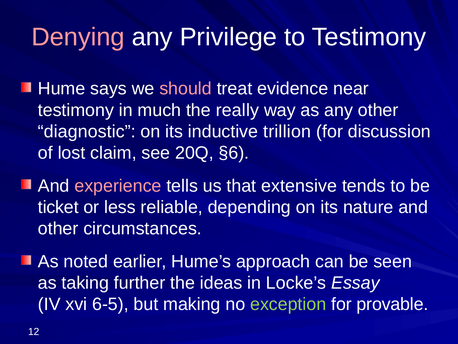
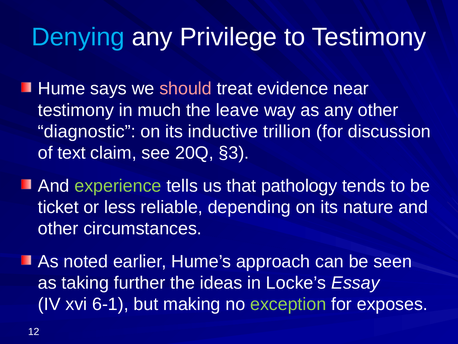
Denying colour: pink -> light blue (78, 37)
really: really -> leave (237, 110)
lost: lost -> text (72, 153)
§6: §6 -> §3 (234, 153)
experience colour: pink -> light green (118, 186)
extensive: extensive -> pathology (299, 186)
6-5: 6-5 -> 6-1 (110, 304)
provable: provable -> exposes (392, 304)
